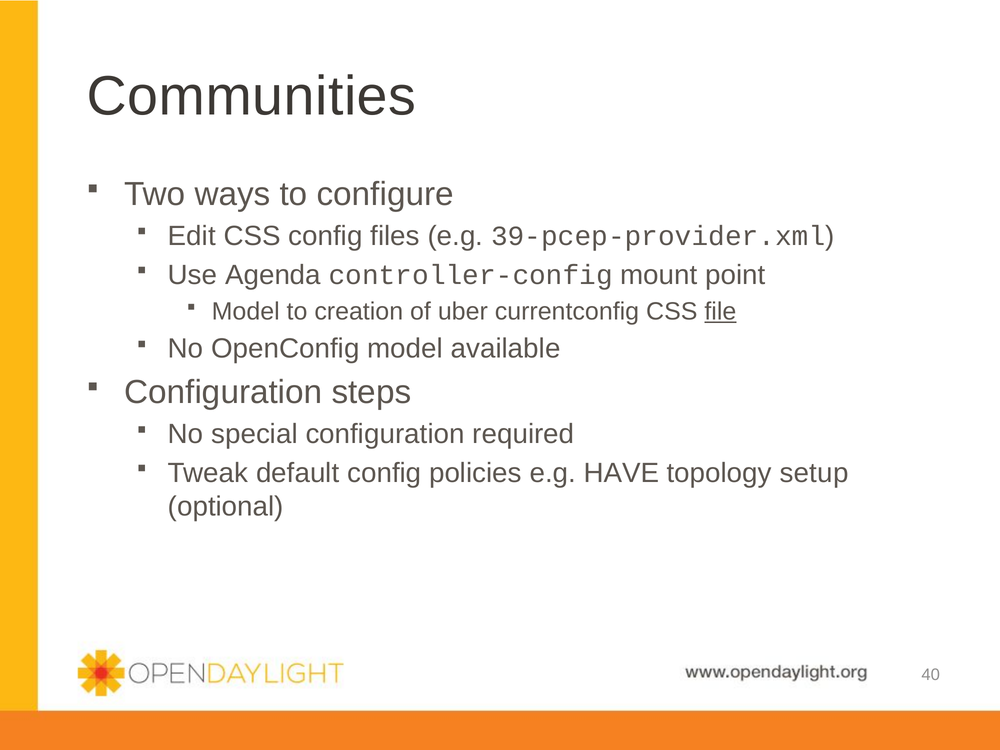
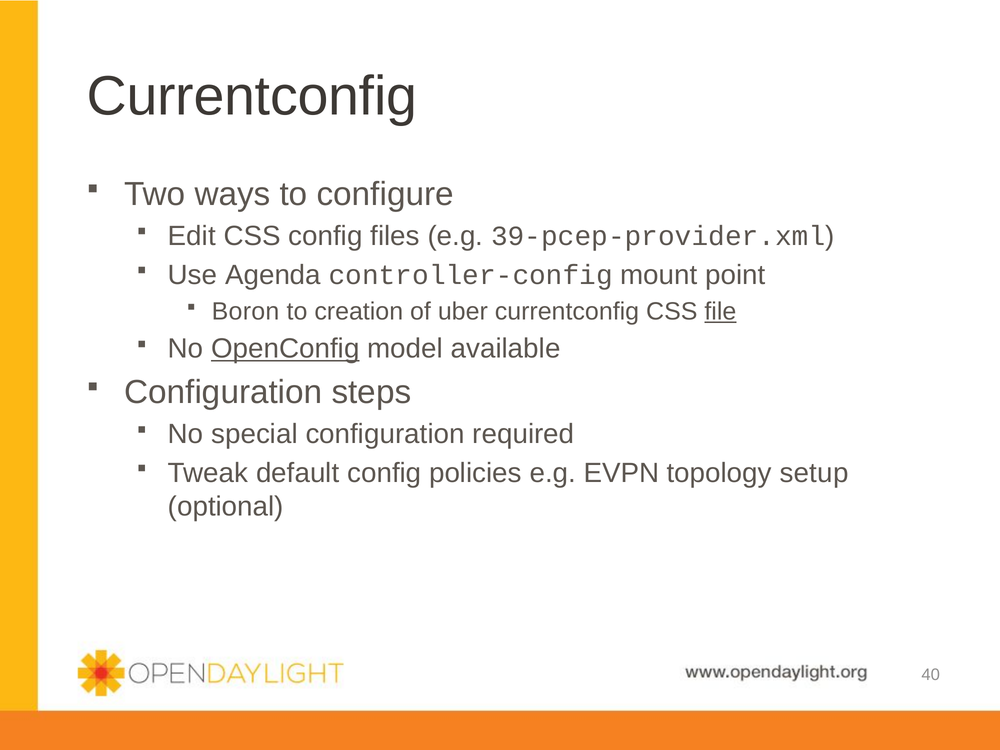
Communities: Communities -> Currentconfig (252, 96)
Model: Model -> Boron (246, 311)
OpenConfig underline: none -> present (285, 349)
HAVE: HAVE -> EVPN (622, 473)
